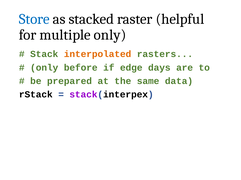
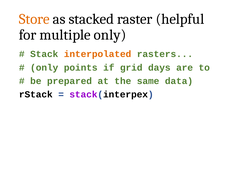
Store colour: blue -> orange (34, 19)
before: before -> points (81, 68)
edge: edge -> grid (131, 68)
